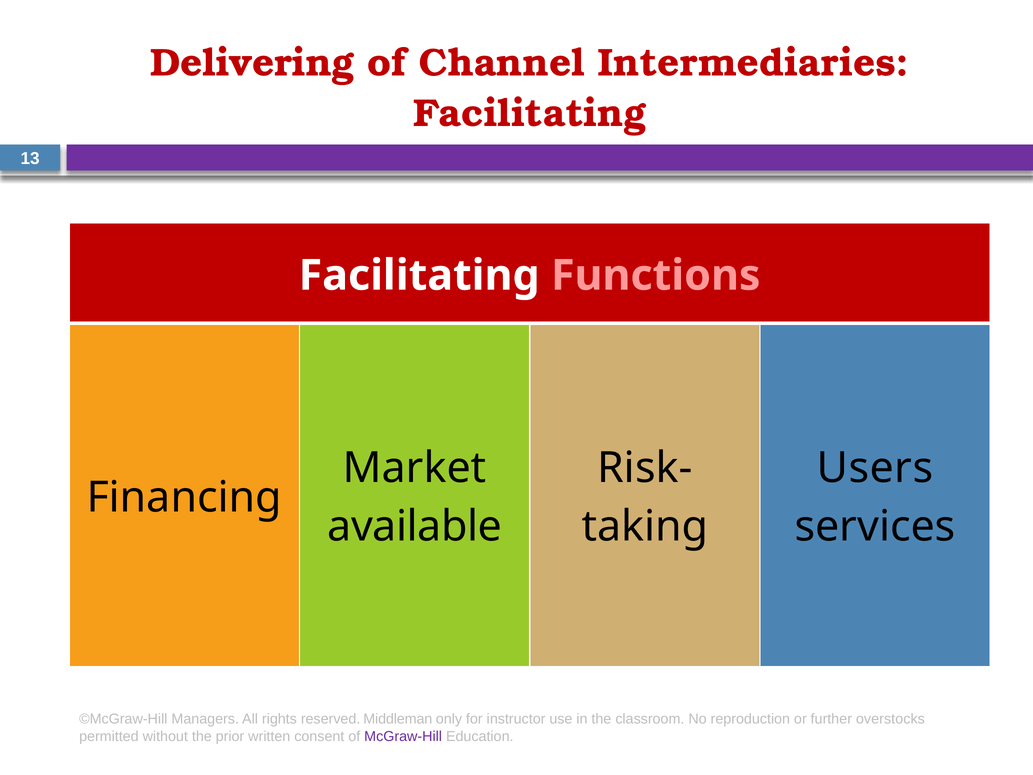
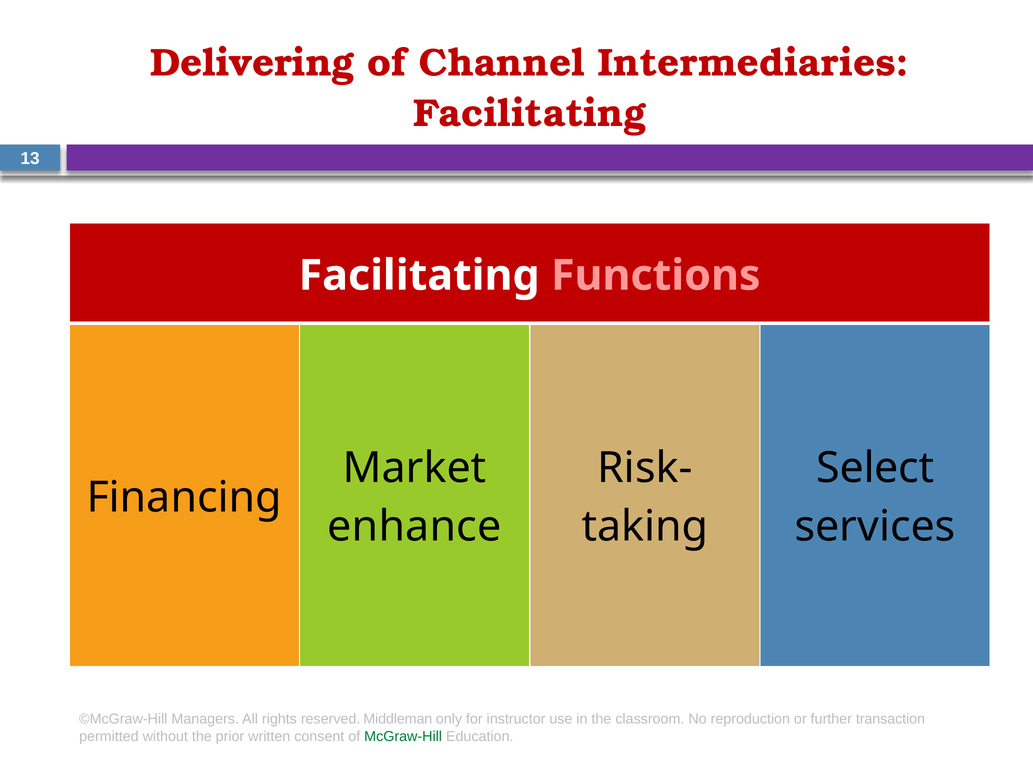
Users: Users -> Select (875, 468)
available: available -> enhance (414, 526)
overstocks: overstocks -> transaction (890, 719)
McGraw-Hill colour: purple -> green (403, 736)
